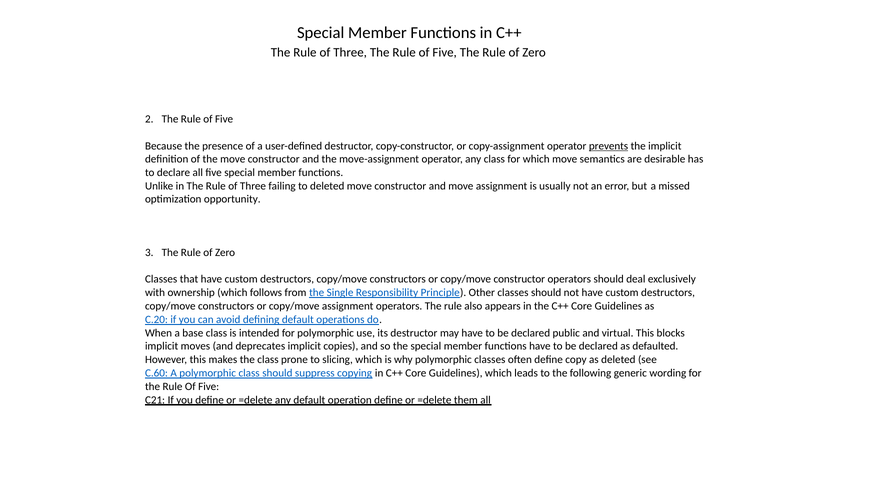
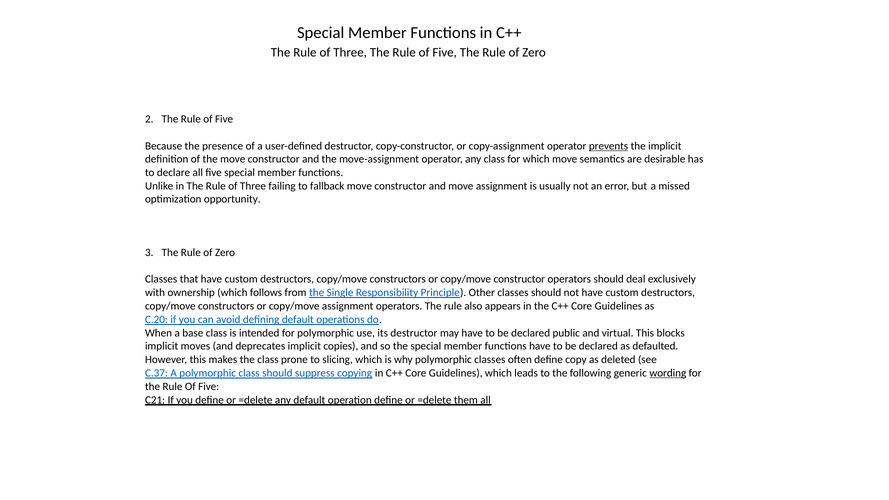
to deleted: deleted -> fallback (327, 186)
C.60: C.60 -> C.37 (156, 373)
wording underline: none -> present (668, 373)
